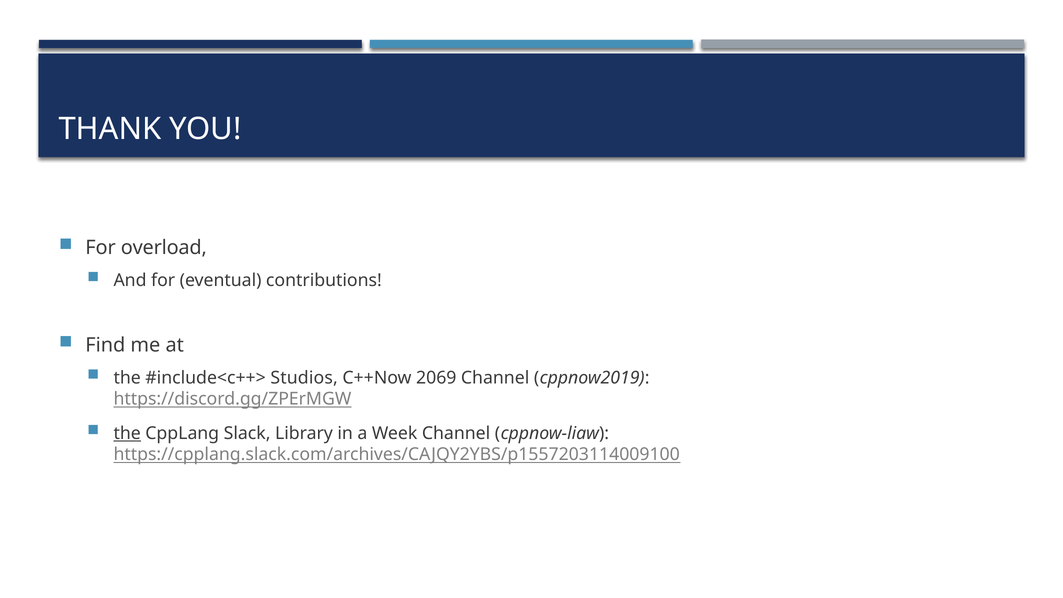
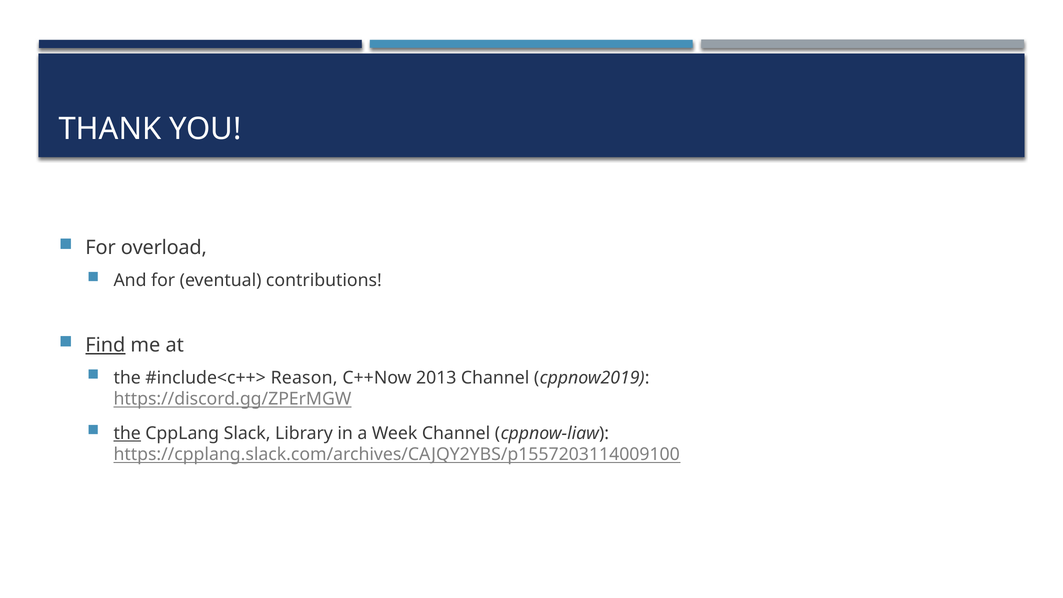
Find underline: none -> present (105, 345)
Studios: Studios -> Reason (304, 378)
2069: 2069 -> 2013 (436, 378)
